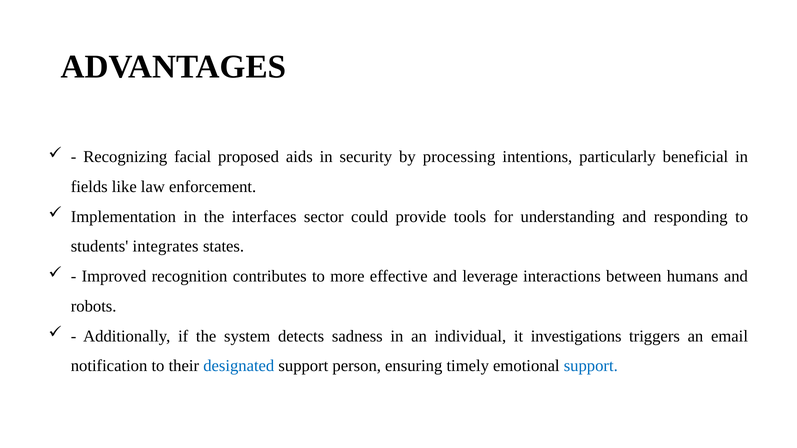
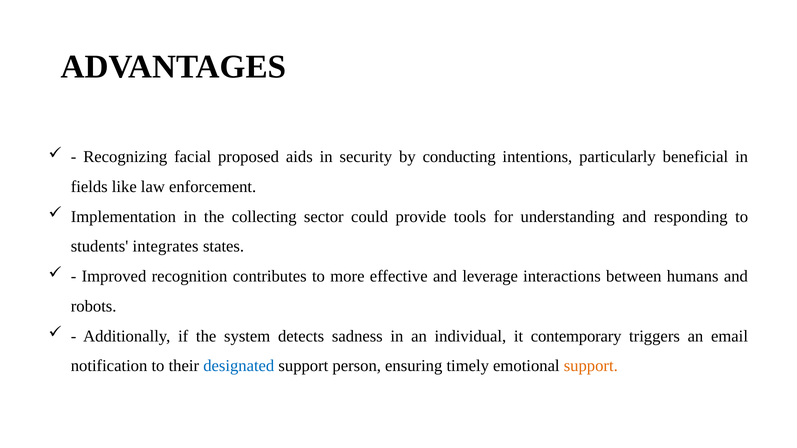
processing: processing -> conducting (459, 157)
interfaces: interfaces -> collecting (264, 217)
investigations: investigations -> contemporary (576, 336)
support colour: blue -> orange (591, 366)
